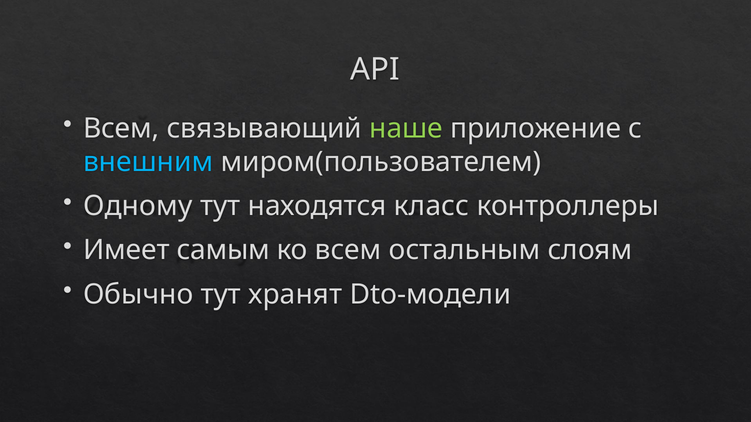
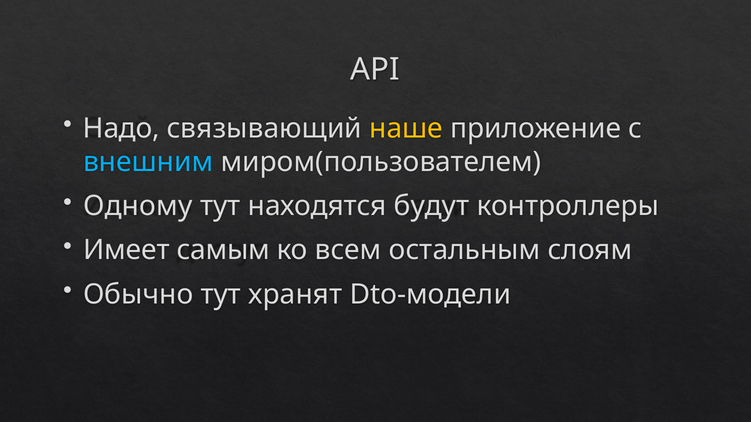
Всем: Всем -> Надо (121, 128)
наше colour: light green -> yellow (406, 128)
класс: класс -> будут (432, 206)
